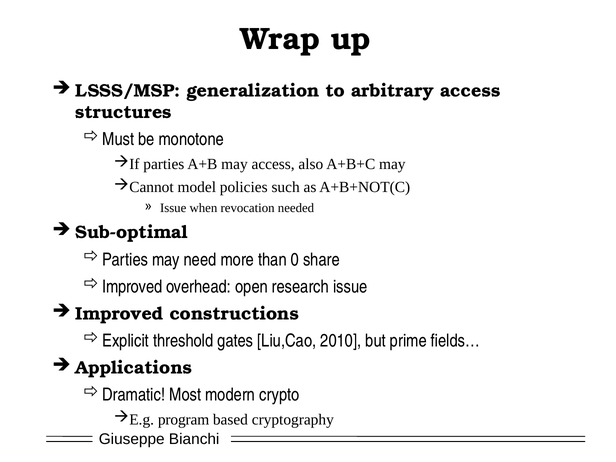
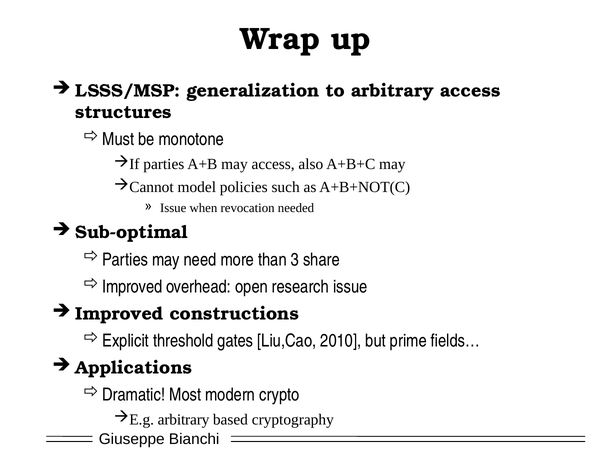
0: 0 -> 3 (295, 260)
program: program -> arbitrary (184, 419)
